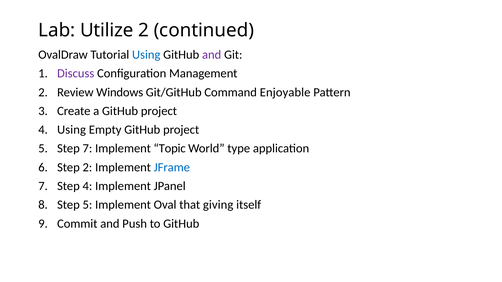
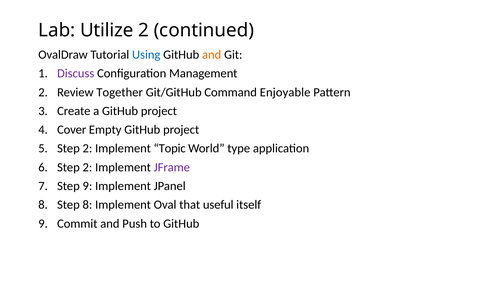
and colour: purple -> orange (212, 55)
Windows: Windows -> Together (120, 92)
4 Using: Using -> Cover (72, 130)
7: 7 -> 2 (87, 149)
JFrame colour: blue -> purple (172, 167)
Step 4: 4 -> 9 (87, 186)
Step 5: 5 -> 8 (87, 205)
giving: giving -> useful (218, 205)
